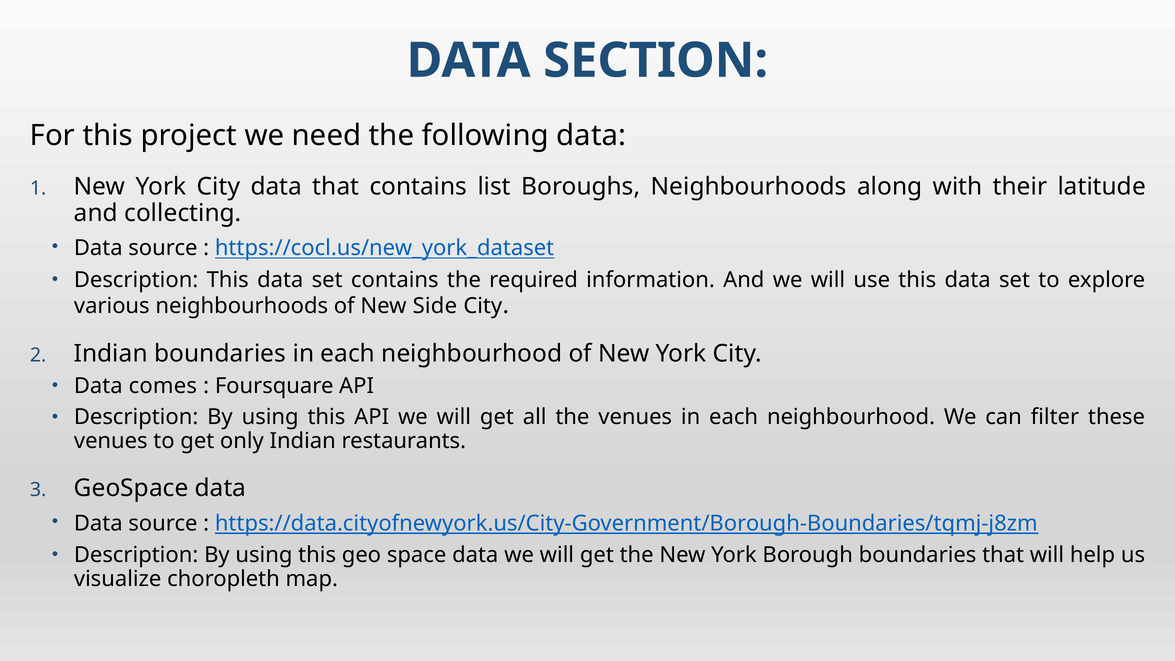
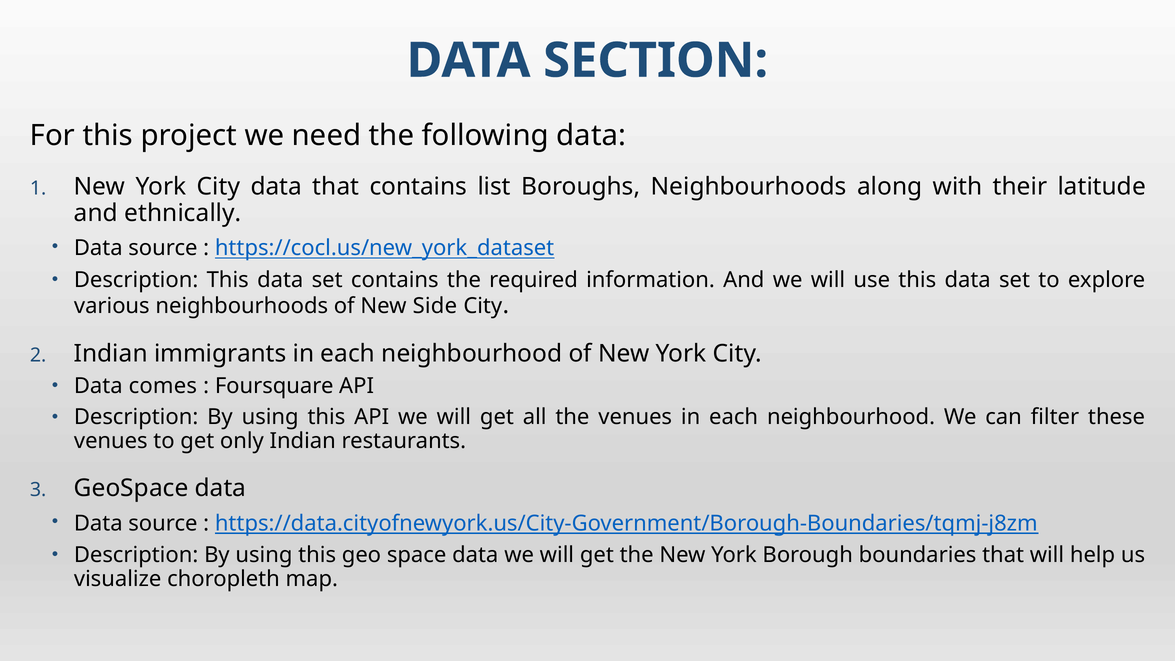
collecting: collecting -> ethnically (183, 213)
Indian boundaries: boundaries -> immigrants (220, 354)
